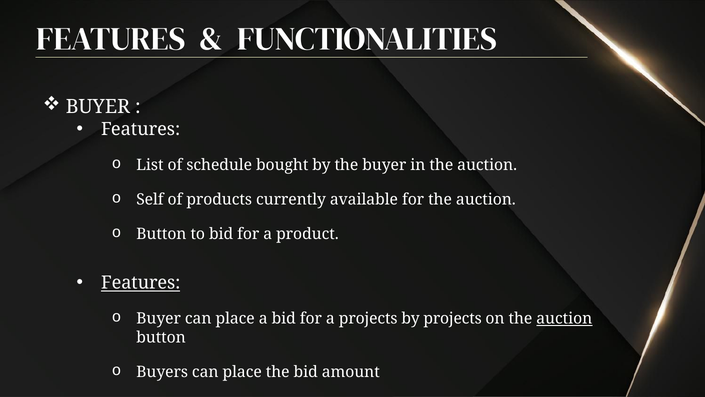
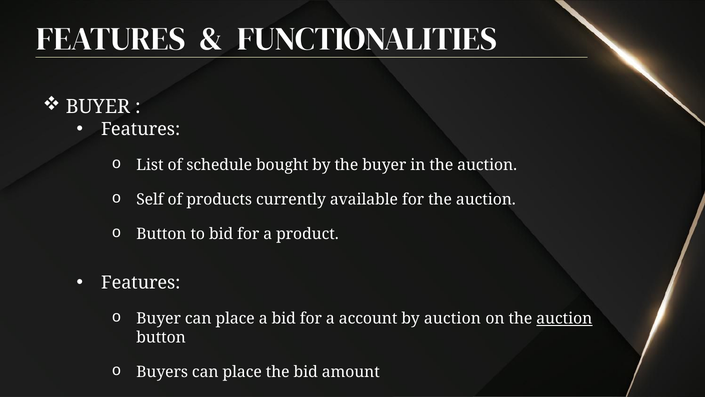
Features underline: present -> none (141, 283)
a projects: projects -> account (368, 318)
by projects: projects -> auction (452, 318)
